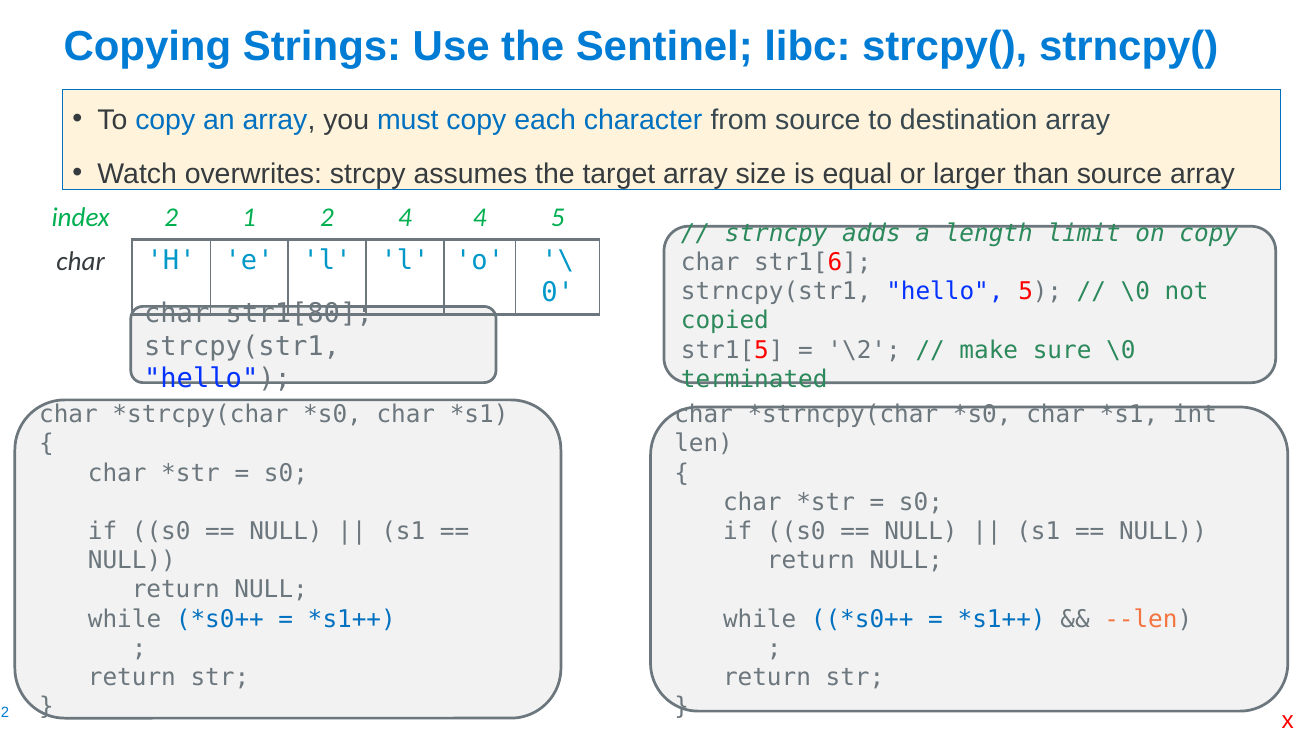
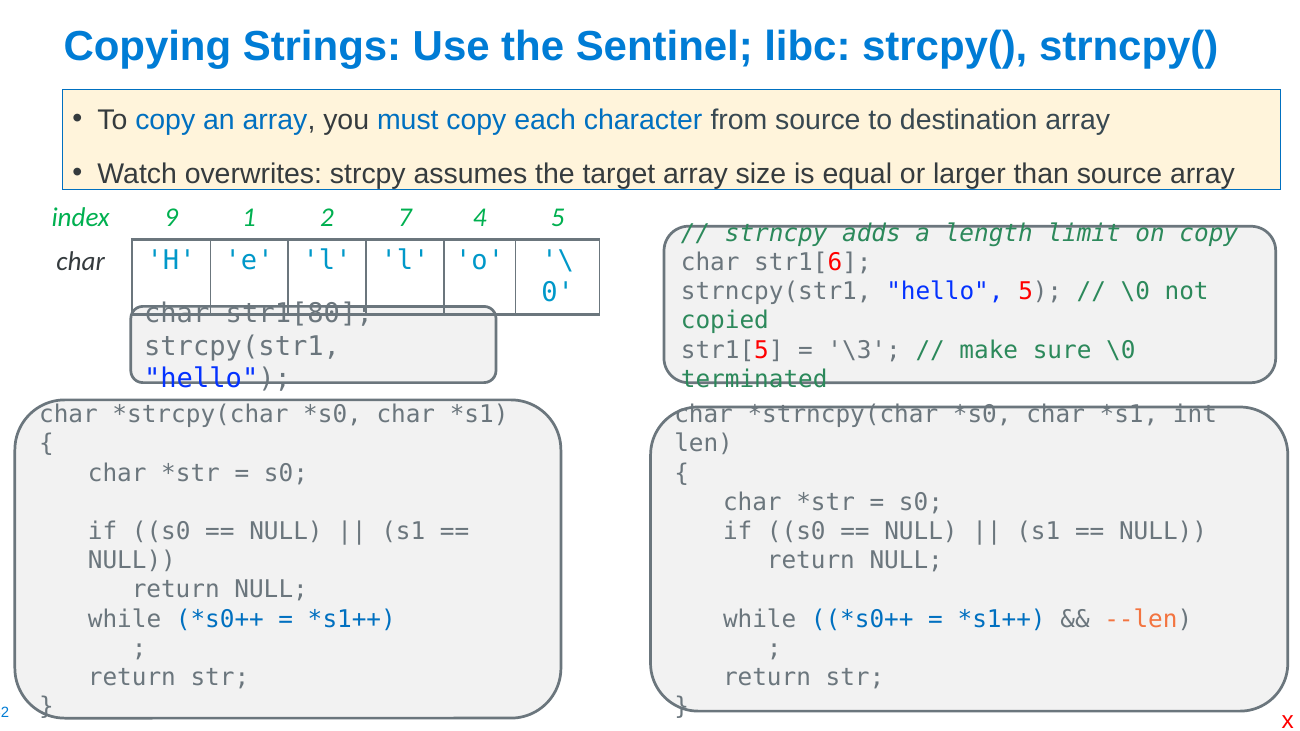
index 2: 2 -> 9 (171, 218)
2 4: 4 -> 7 (405, 218)
\2: \2 -> \3 (864, 350)
